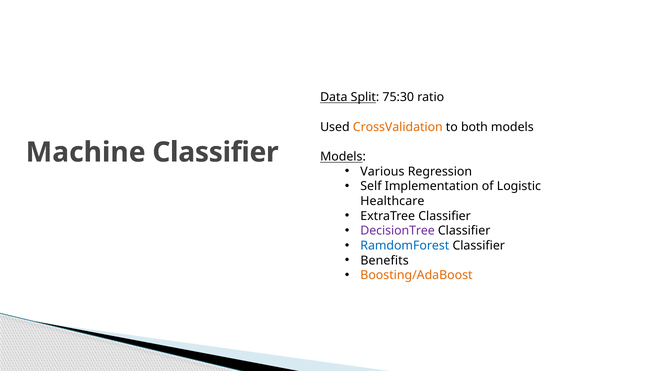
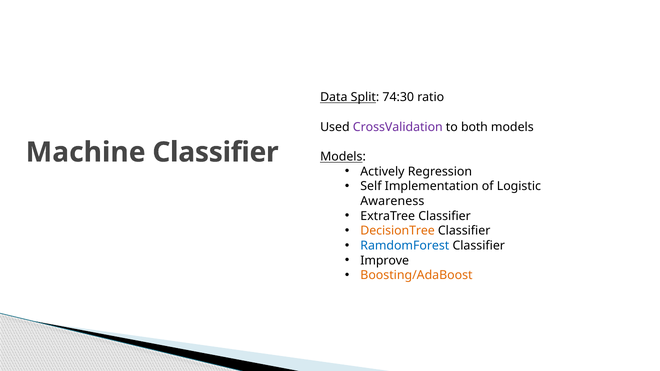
75:30: 75:30 -> 74:30 (398, 97)
CrossValidation colour: orange -> purple (398, 127)
Various: Various -> Actively (382, 172)
Healthcare: Healthcare -> Awareness (392, 201)
DecisionTree colour: purple -> orange (398, 231)
Benefits: Benefits -> Improve (385, 261)
